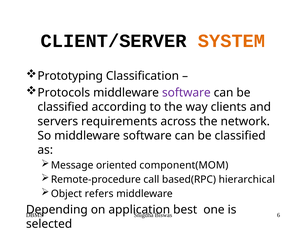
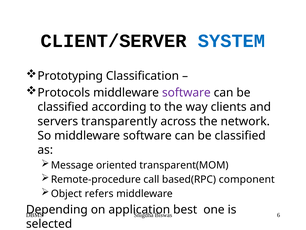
SYSTEM colour: orange -> blue (232, 41)
requirements: requirements -> transparently (119, 121)
component(MOM: component(MOM -> transparent(MOM (184, 165)
hierarchical: hierarchical -> component (247, 179)
